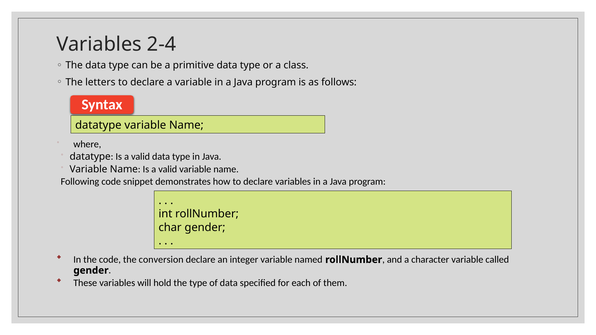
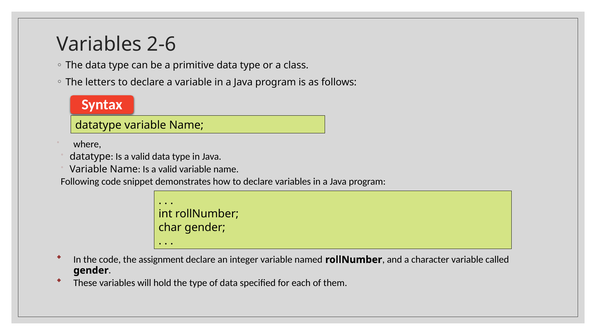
2-4: 2-4 -> 2-6 (162, 44)
conversion: conversion -> assignment (161, 260)
